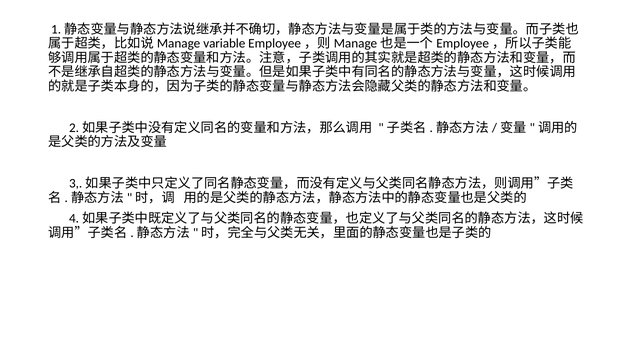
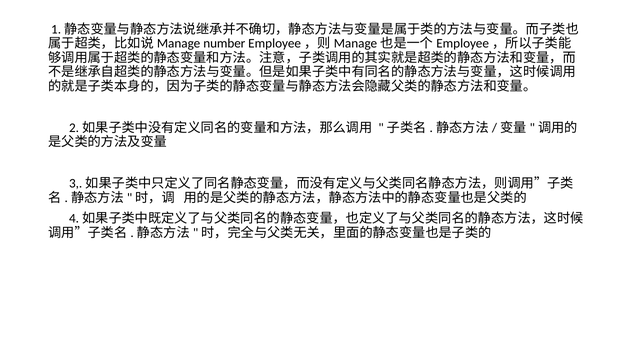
variable: variable -> number (224, 44)
